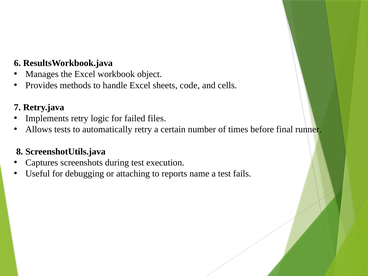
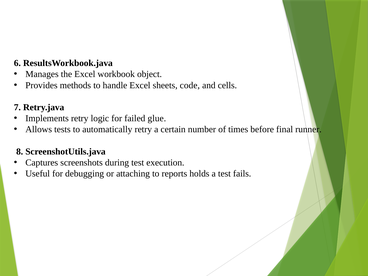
files: files -> glue (157, 118)
name: name -> holds (199, 174)
